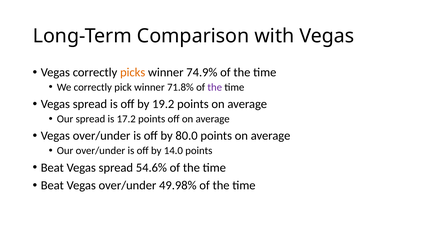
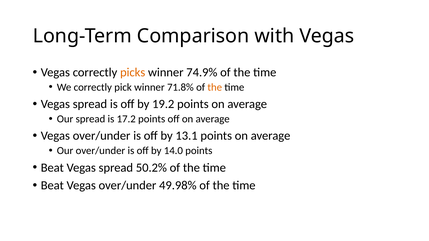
the colour: purple -> orange (215, 87)
80.0: 80.0 -> 13.1 (187, 136)
54.6%: 54.6% -> 50.2% (151, 168)
